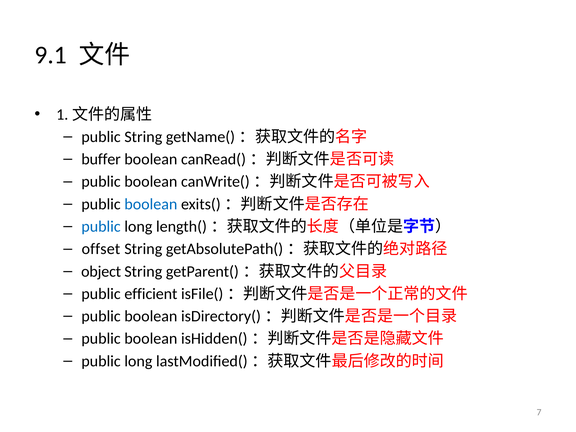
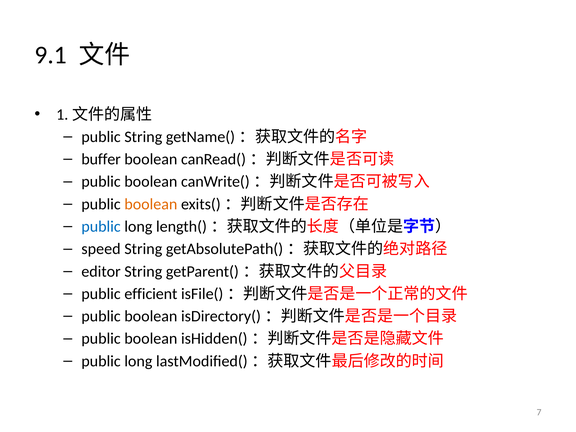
boolean colour: blue -> orange (151, 204)
offset: offset -> speed (101, 249)
object: object -> editor (101, 271)
